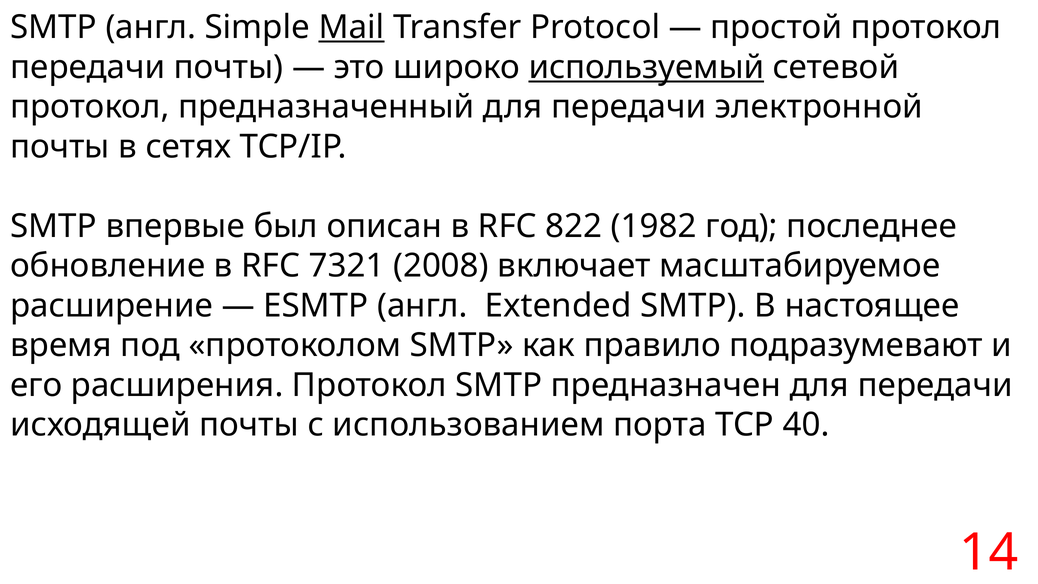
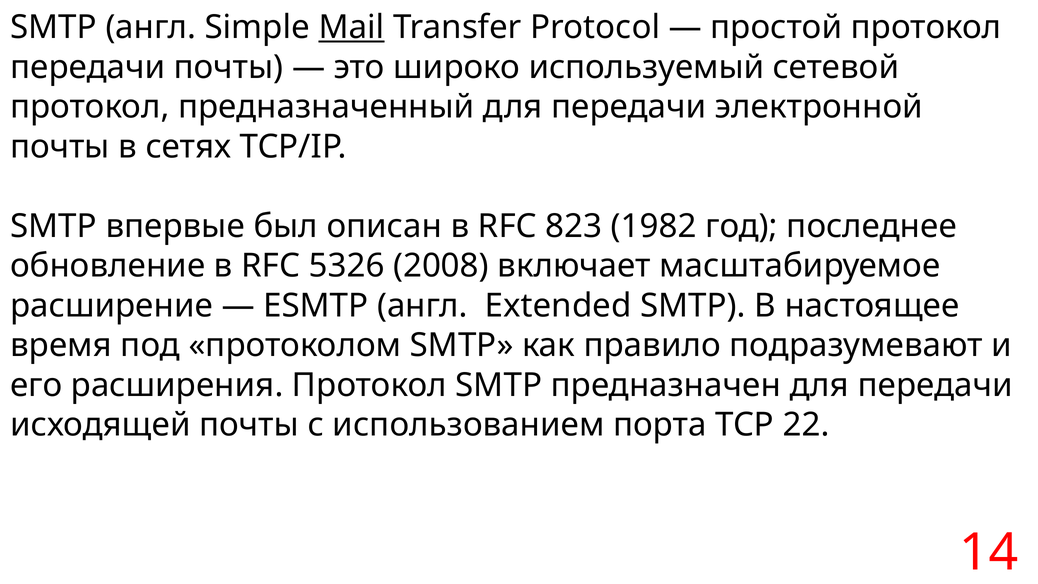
используемый underline: present -> none (647, 67)
822: 822 -> 823 (574, 226)
7321: 7321 -> 5326 (347, 266)
40: 40 -> 22 (806, 425)
